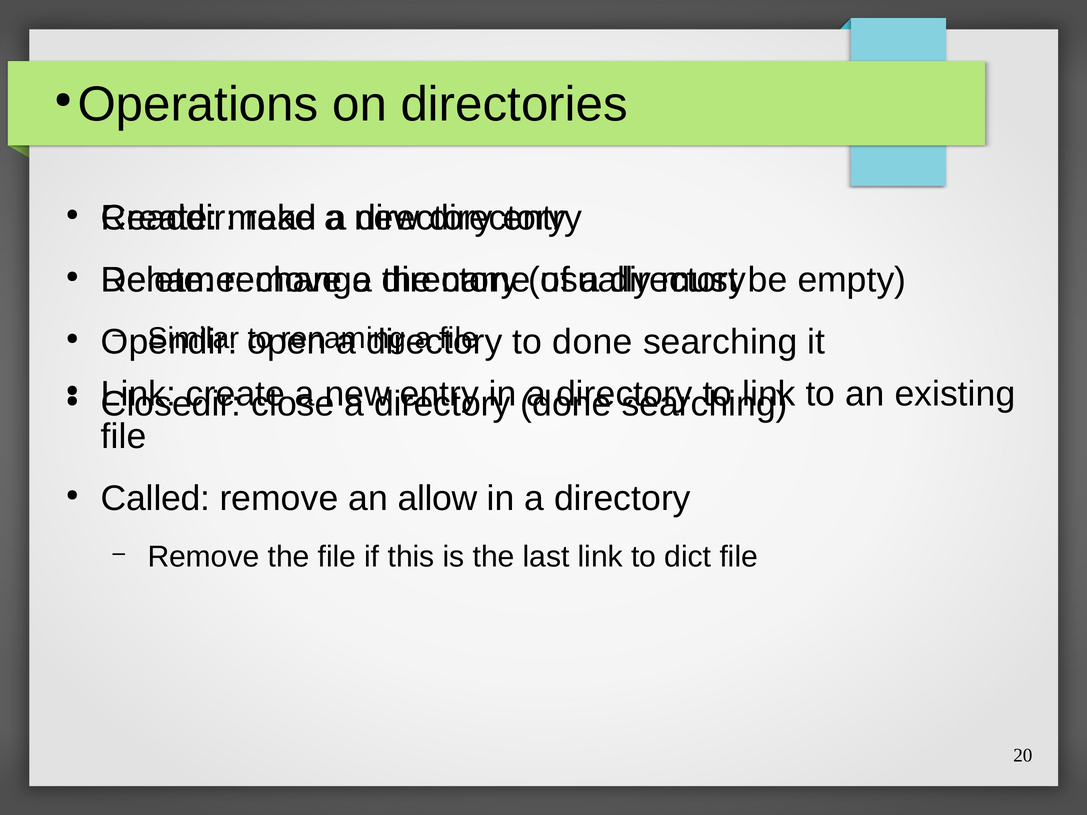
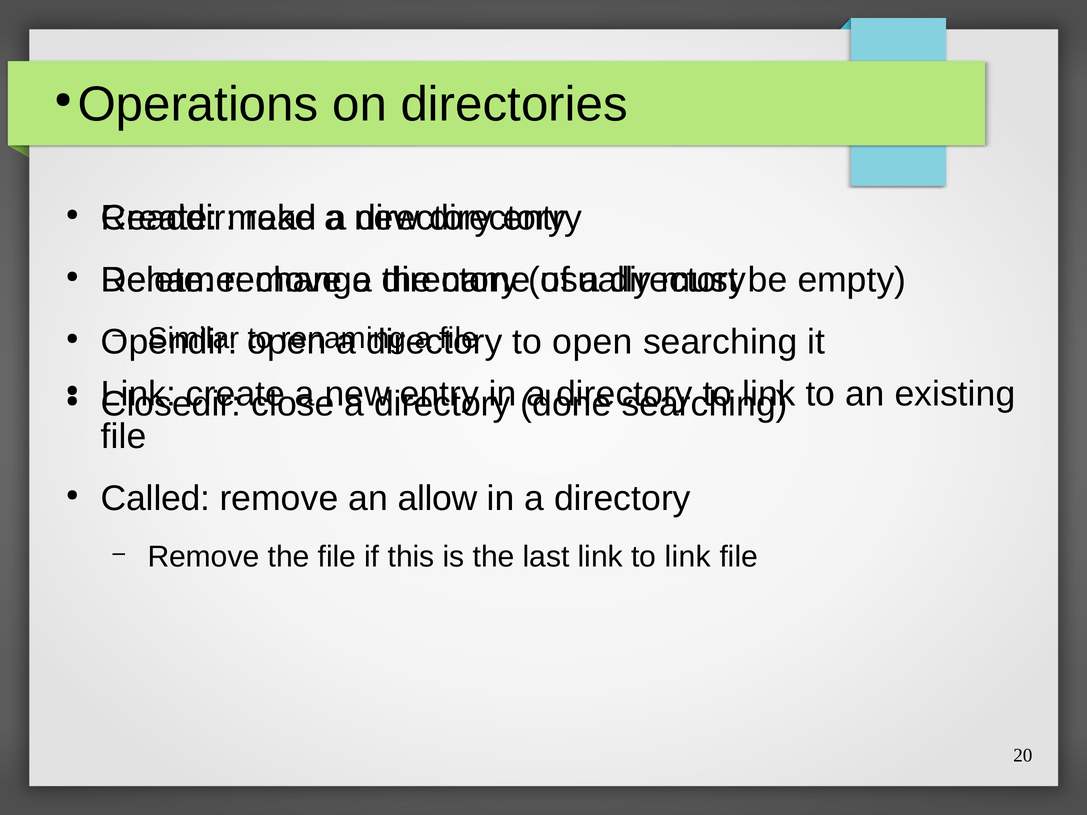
to done: done -> open (593, 342)
link to dict: dict -> link (688, 557)
